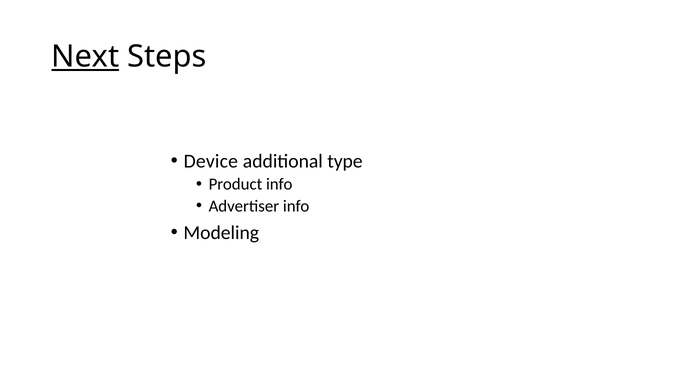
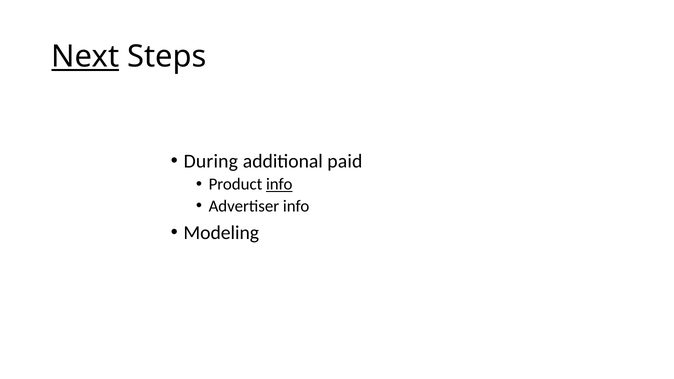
Device: Device -> During (211, 161)
type: type -> paid (345, 161)
info underline: none -> present (279, 184)
